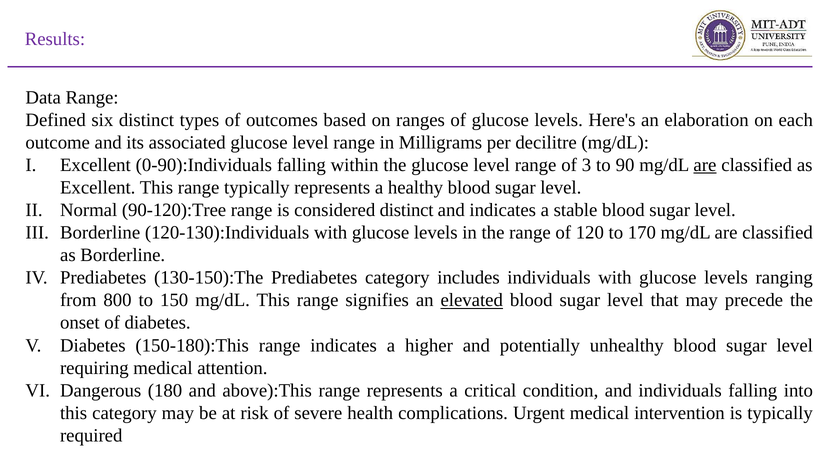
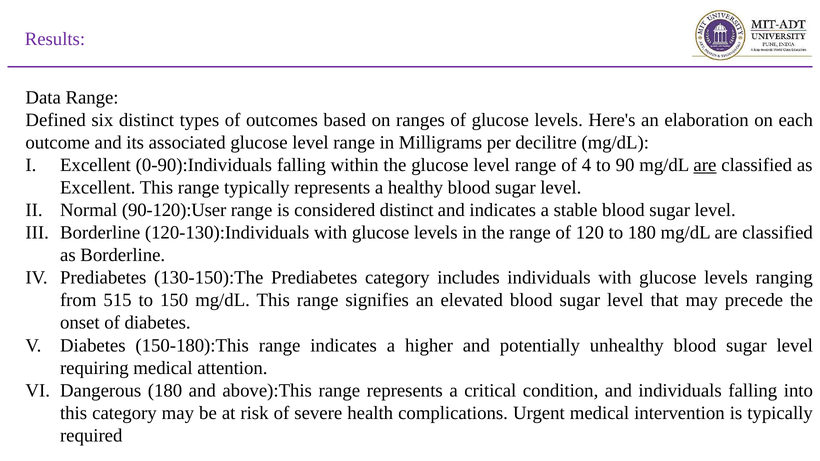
3: 3 -> 4 (587, 165)
90-120):Tree: 90-120):Tree -> 90-120):User (174, 210)
to 170: 170 -> 180 (642, 233)
800: 800 -> 515 (118, 300)
elevated underline: present -> none (472, 300)
